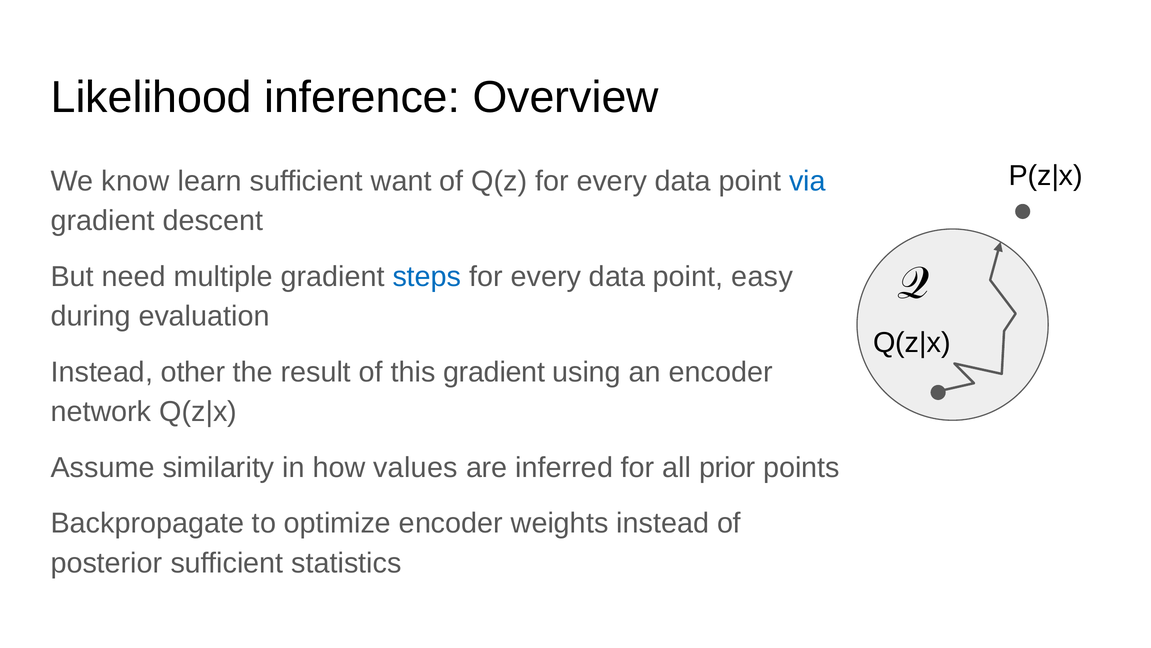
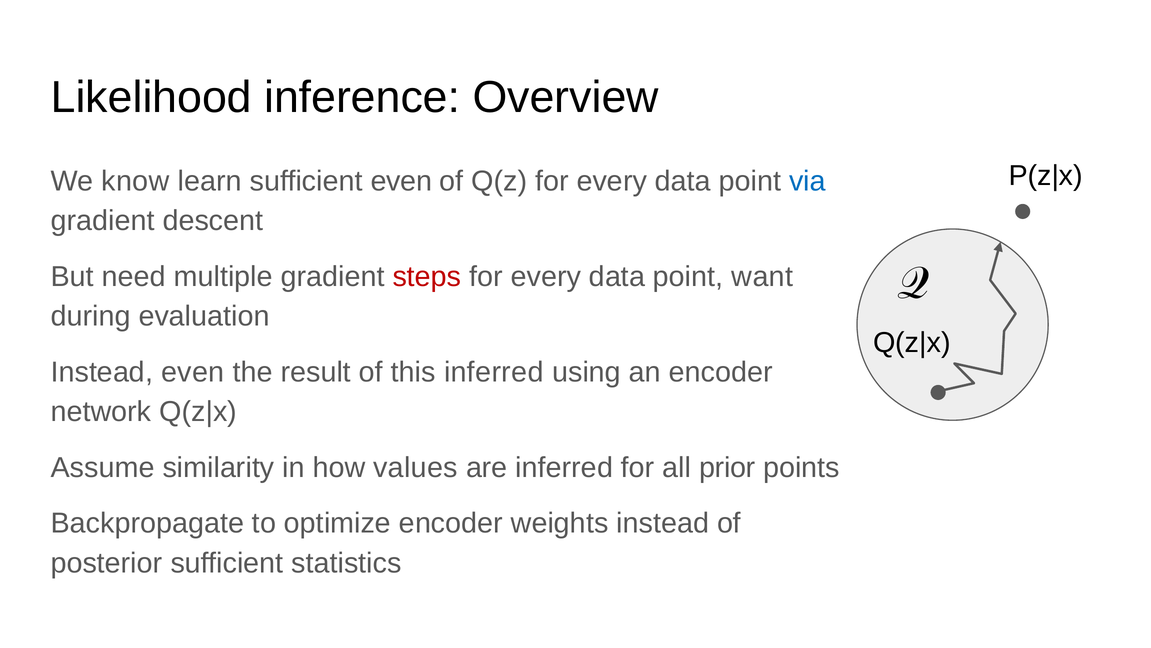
sufficient want: want -> even (401, 181)
steps colour: blue -> red (427, 276)
easy: easy -> want (762, 276)
Instead other: other -> even (193, 372)
this gradient: gradient -> inferred (494, 372)
